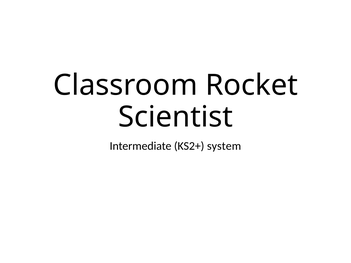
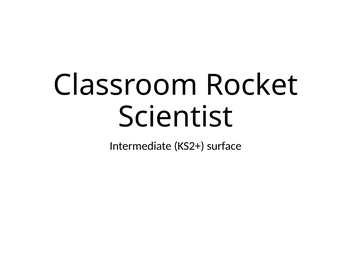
system: system -> surface (224, 146)
